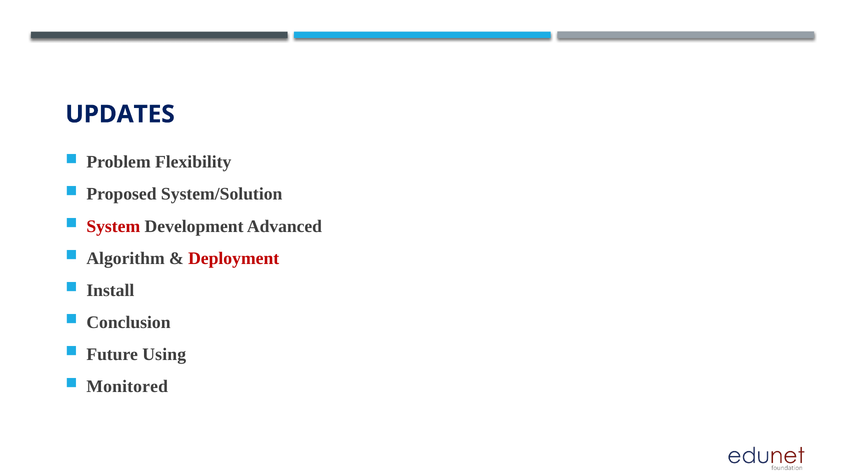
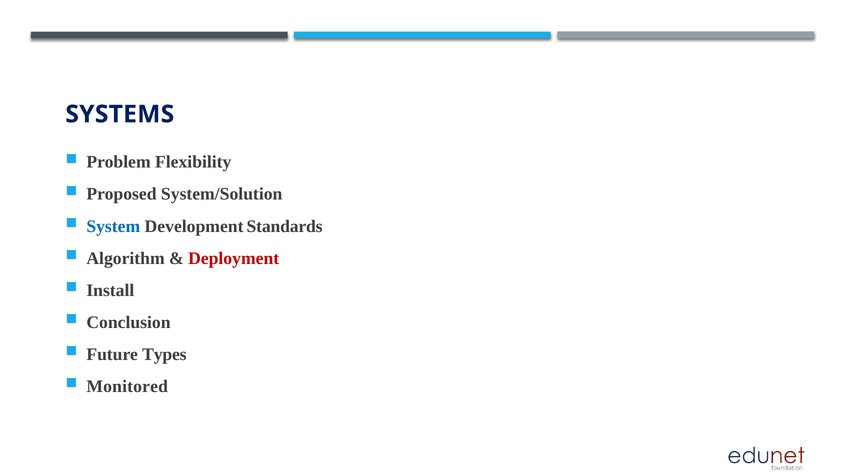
UPDATES: UPDATES -> SYSTEMS (120, 114)
System colour: red -> blue (113, 226)
Advanced: Advanced -> Standards (285, 226)
Using: Using -> Types (164, 354)
